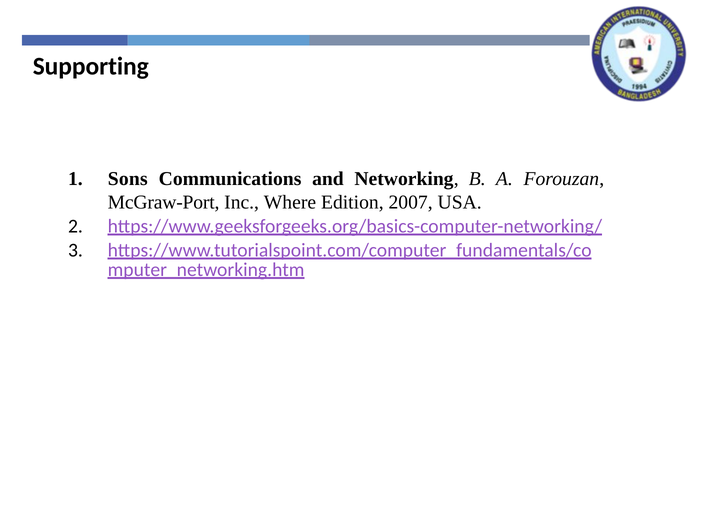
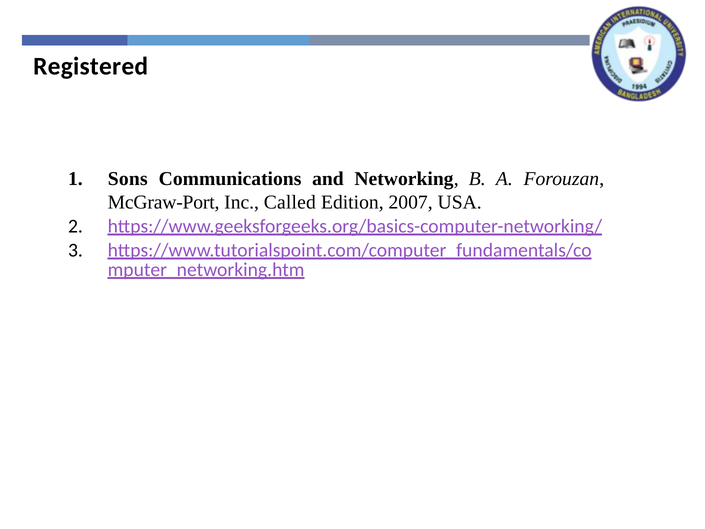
Supporting: Supporting -> Registered (91, 66)
Where: Where -> Called (290, 202)
